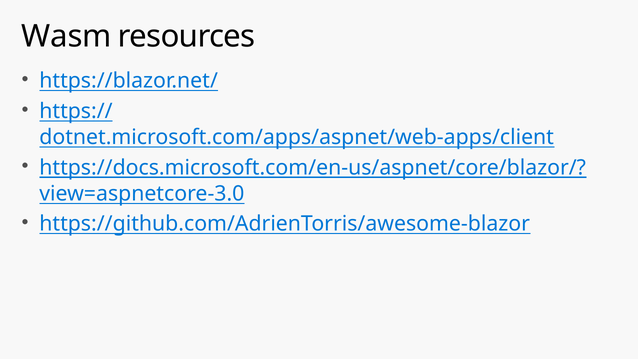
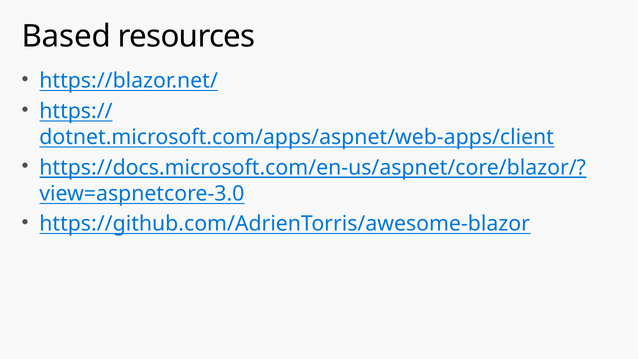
Wasm: Wasm -> Based (66, 37)
